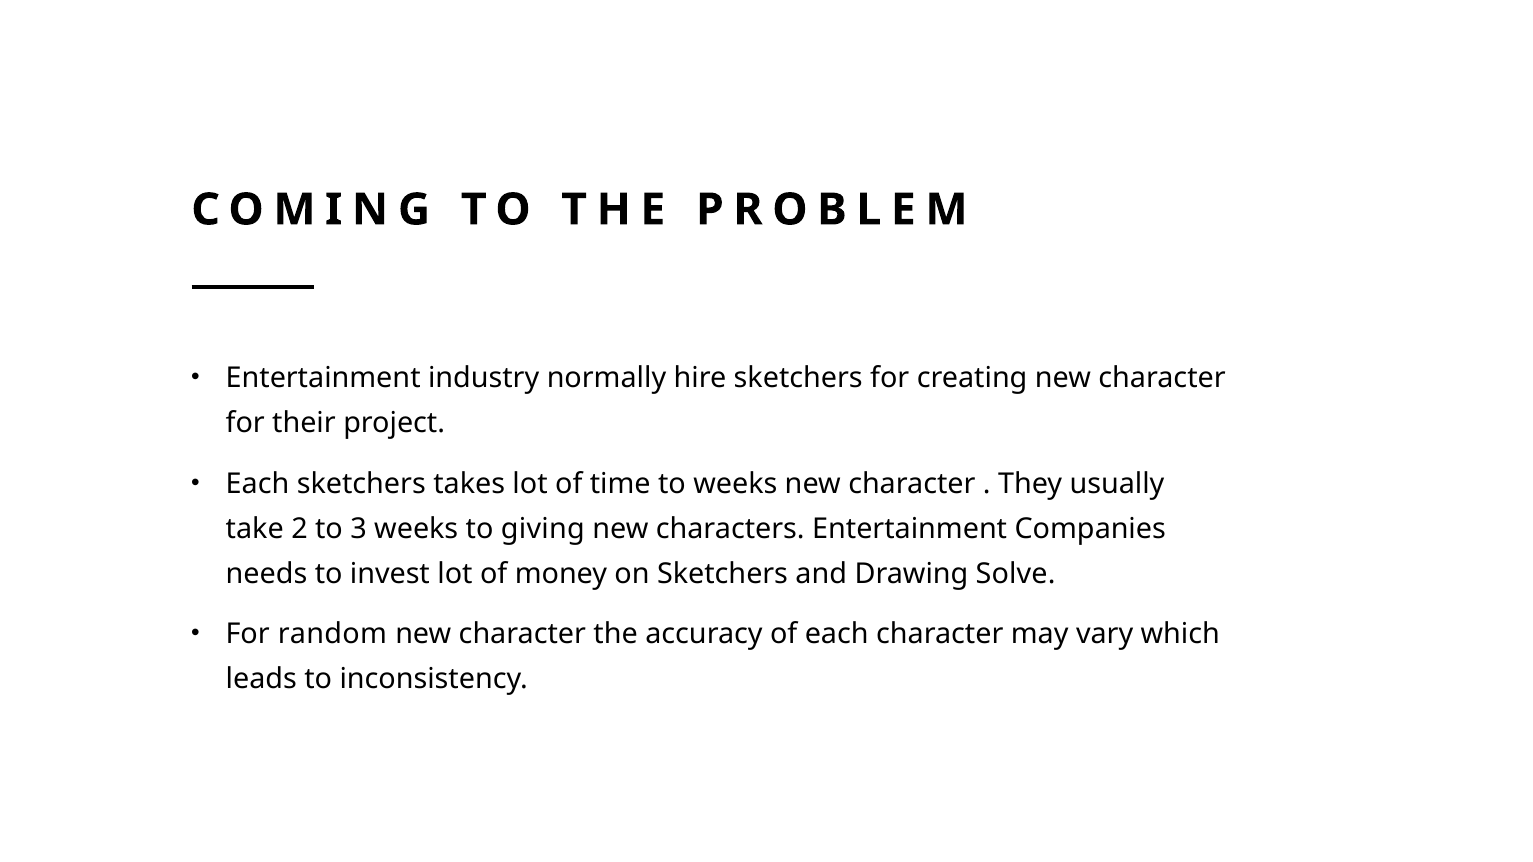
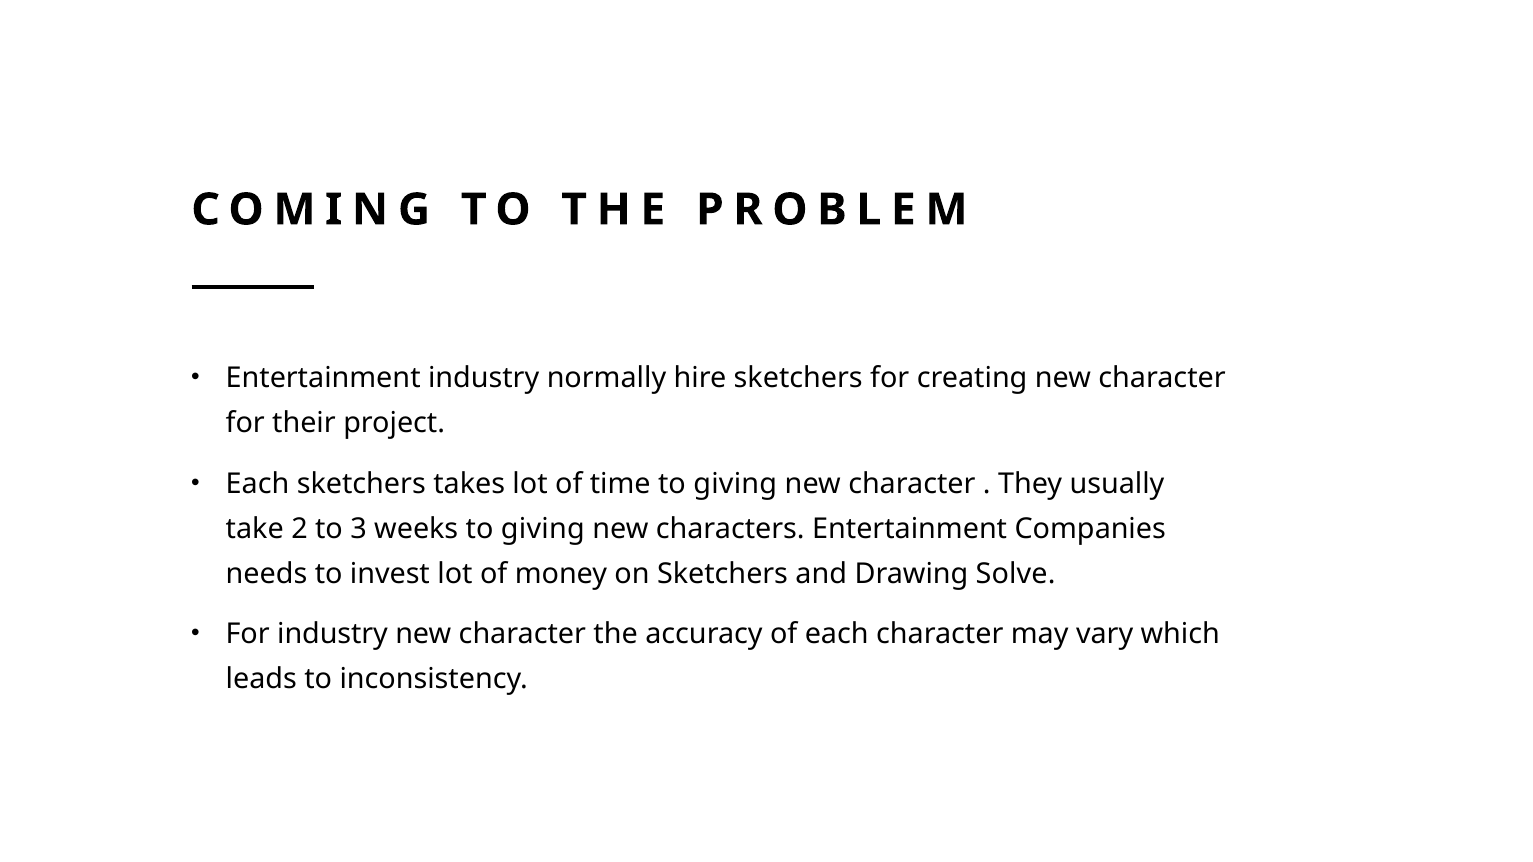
time to weeks: weeks -> giving (735, 484)
For random: random -> industry (333, 635)
